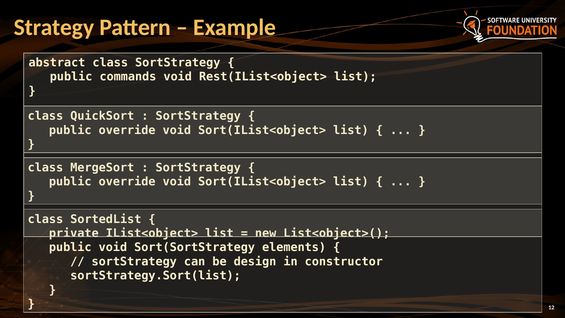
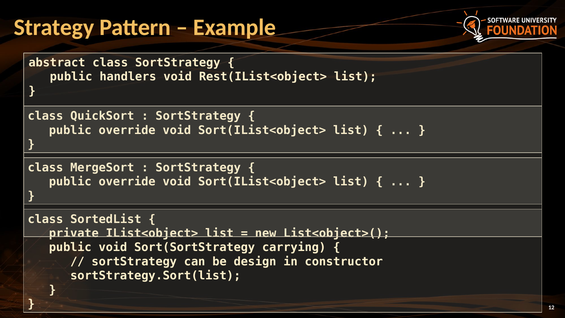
commands: commands -> handlers (128, 77)
elements: elements -> carrying (294, 247)
